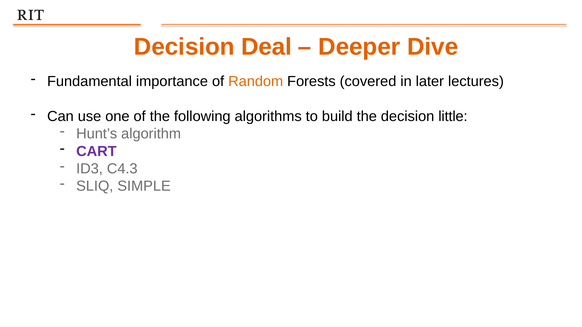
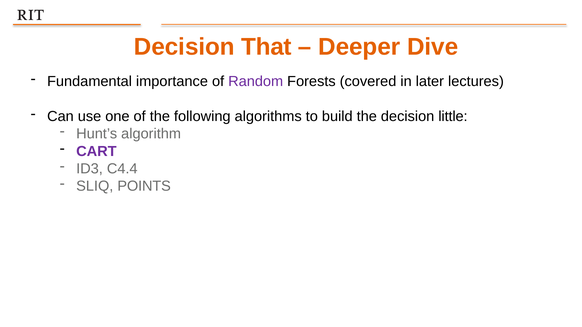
Deal: Deal -> That (267, 47)
Random colour: orange -> purple (256, 82)
C4.3: C4.3 -> C4.4 (122, 169)
SIMPLE: SIMPLE -> POINTS (144, 186)
